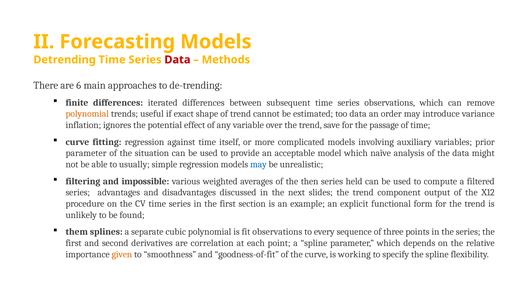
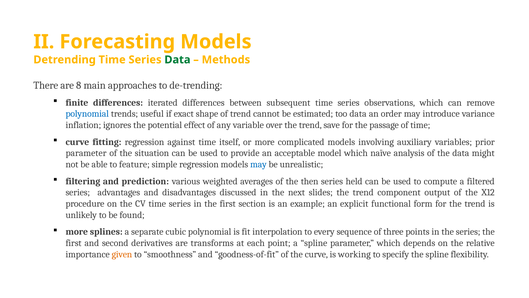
Data colour: red -> green (177, 60)
6: 6 -> 8 (79, 85)
polynomial colour: orange -> blue (87, 114)
usually: usually -> feature (134, 164)
impossible: impossible -> prediction (145, 181)
them: them -> more (77, 232)
fit observations: observations -> interpolation (277, 232)
correlation: correlation -> transforms (212, 243)
